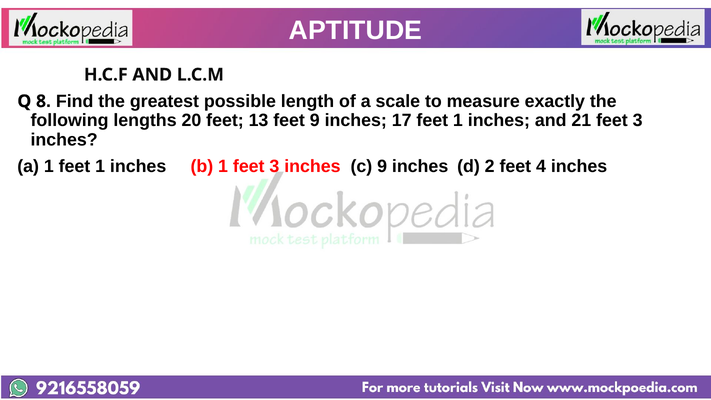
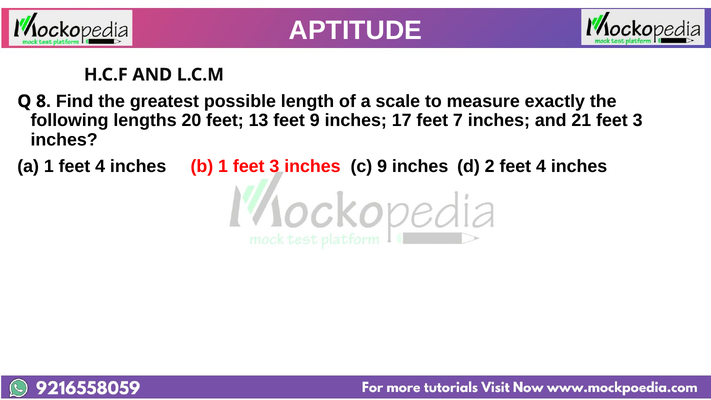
17 feet 1: 1 -> 7 (458, 120)
1 feet 1: 1 -> 4 (100, 166)
